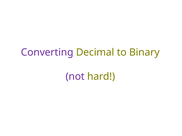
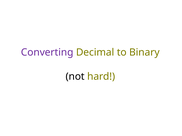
not colour: purple -> black (75, 77)
